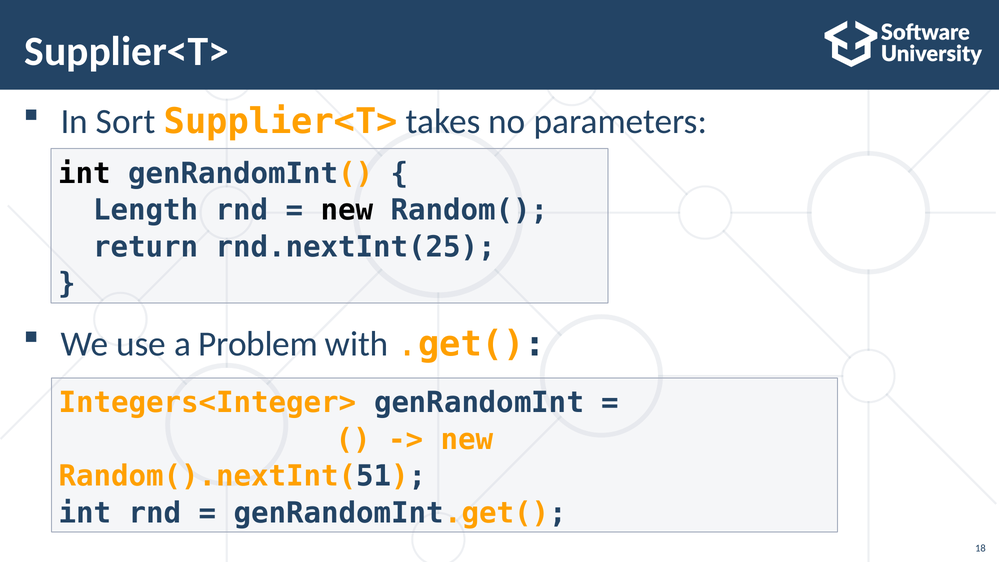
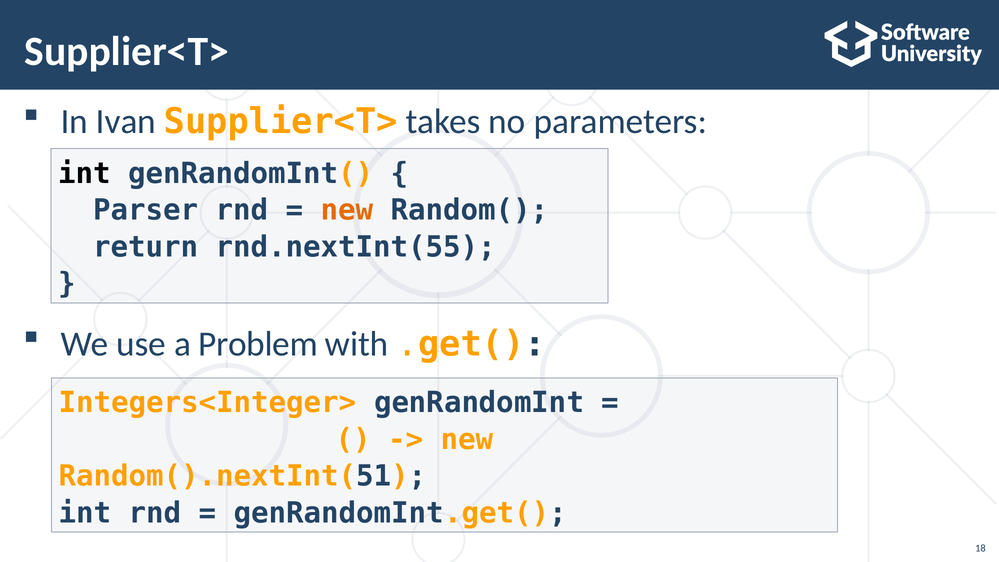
Sort: Sort -> Ivan (126, 122)
Length: Length -> Parser (146, 210)
new colour: black -> orange (347, 210)
rnd.nextInt(25: rnd.nextInt(25 -> rnd.nextInt(55 (356, 247)
